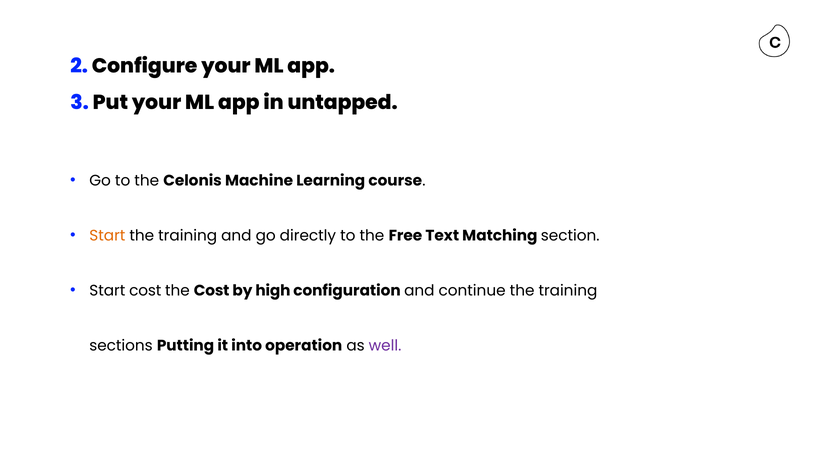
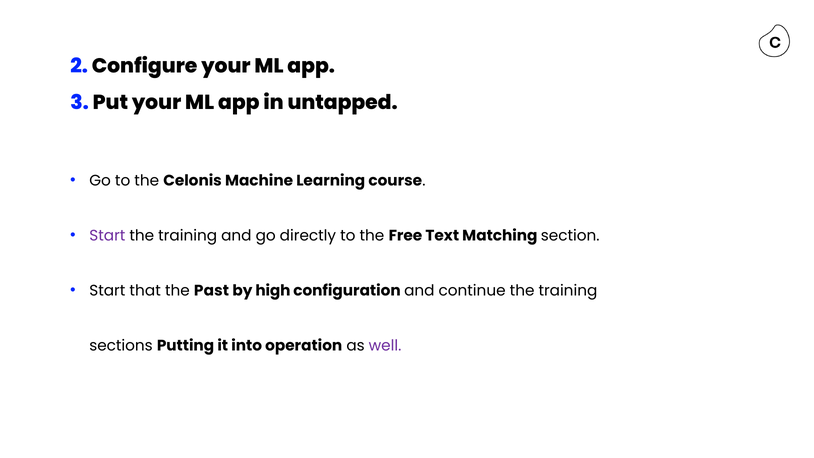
Start colour: orange -> purple (107, 236)
Start cost: cost -> that (145, 291)
the Cost: Cost -> Past (211, 291)
